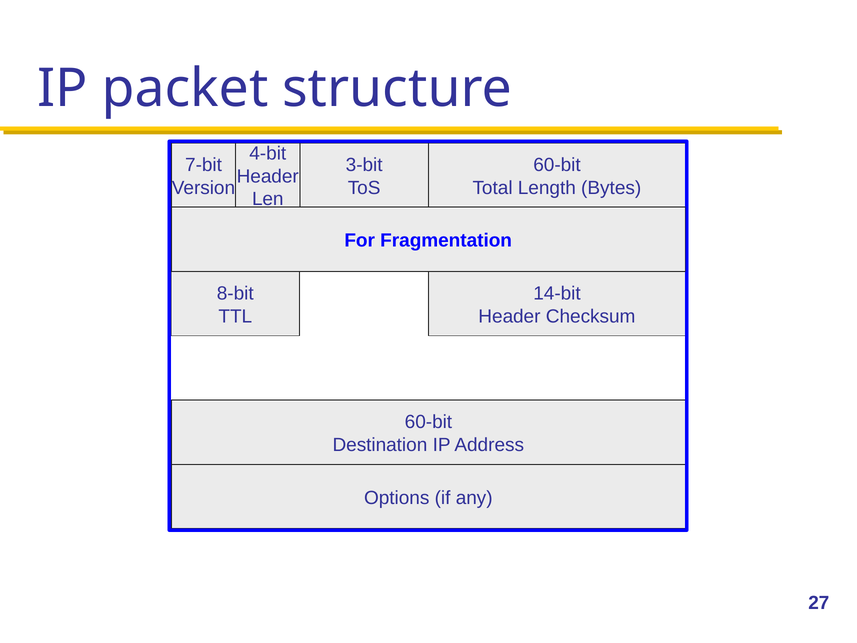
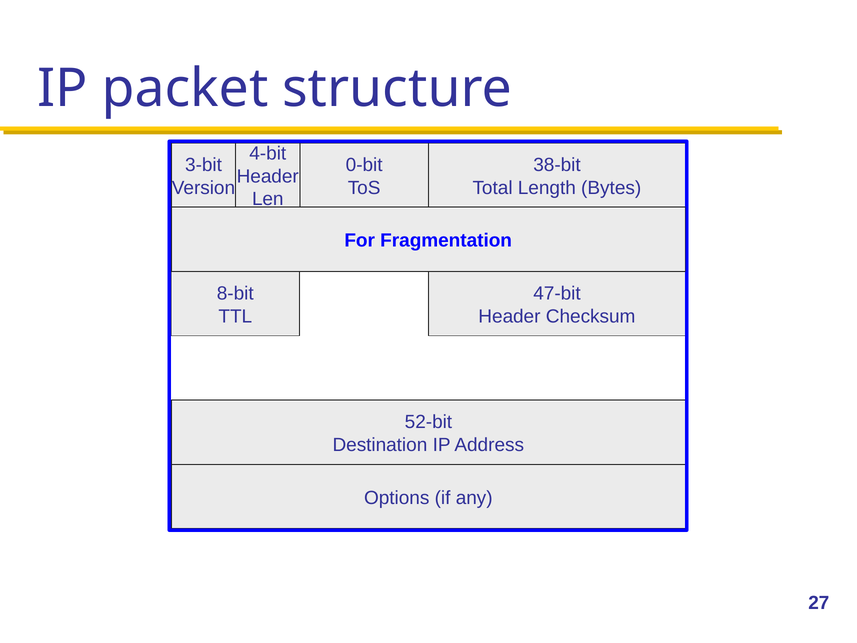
7-bit: 7-bit -> 3-bit (204, 165)
3-bit: 3-bit -> 0-bit (364, 165)
60-bit: 60-bit -> 38-bit (557, 165)
14-bit: 14-bit -> 47-bit (557, 293)
60-bit: 60-bit -> 52-bit (428, 422)
